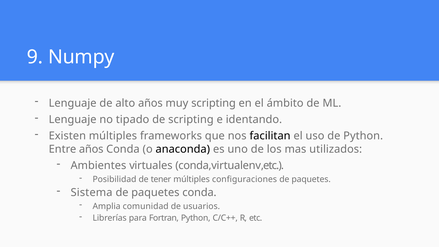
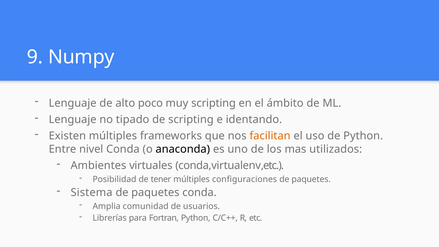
alto años: años -> poco (150, 103)
facilitan colour: black -> orange (270, 136)
Entre años: años -> nivel (91, 149)
